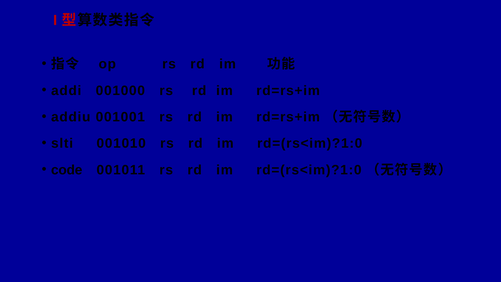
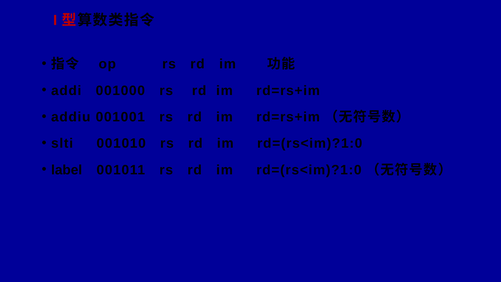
code: code -> label (67, 170)
